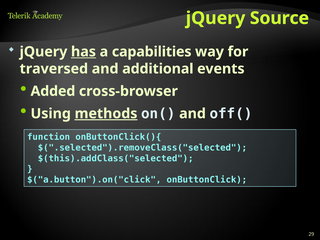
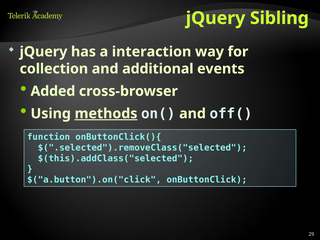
Source: Source -> Sibling (279, 18)
has underline: present -> none (83, 52)
capabilities: capabilities -> interaction (152, 52)
traversed: traversed -> collection (54, 69)
